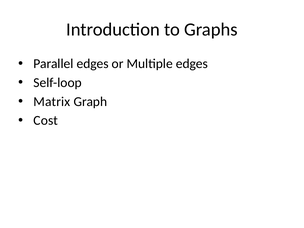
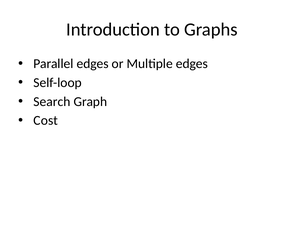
Matrix: Matrix -> Search (52, 102)
